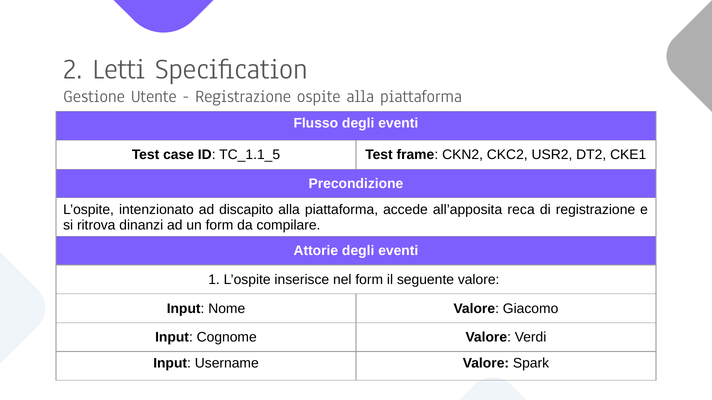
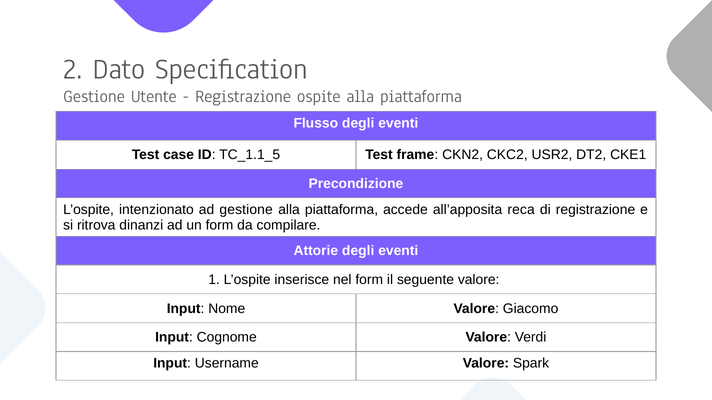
Letti: Letti -> Dato (119, 69)
ad discapito: discapito -> gestione (246, 210)
